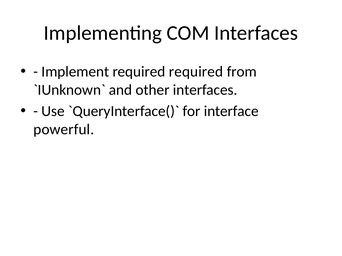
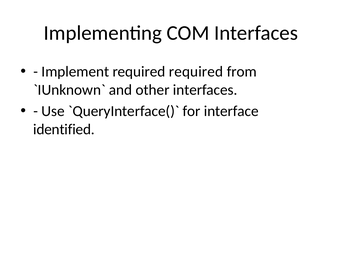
powerful: powerful -> identified (64, 130)
